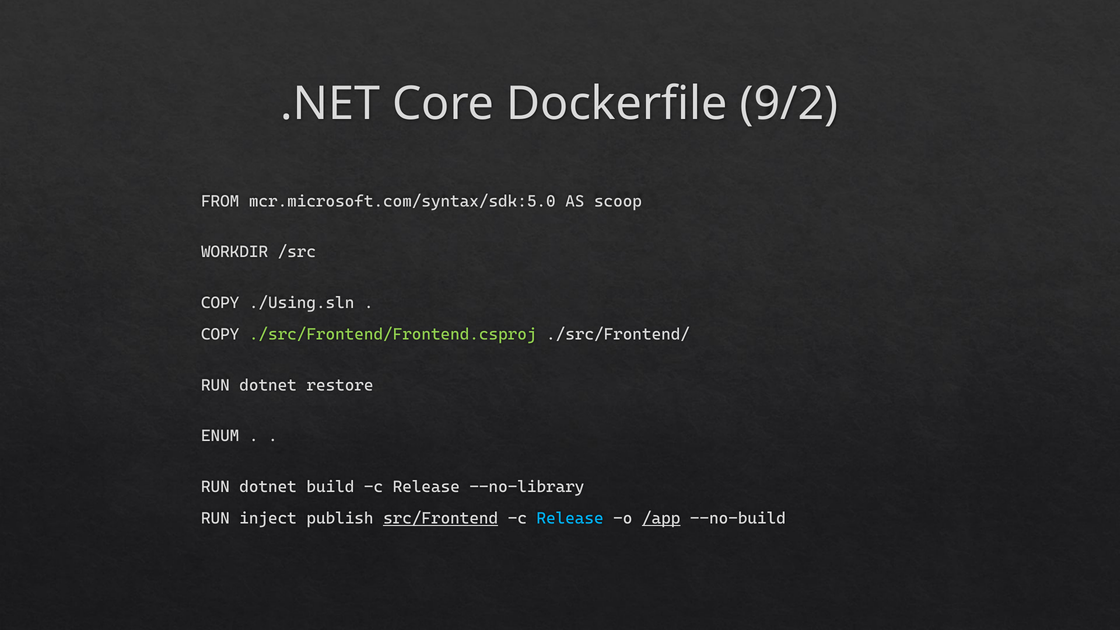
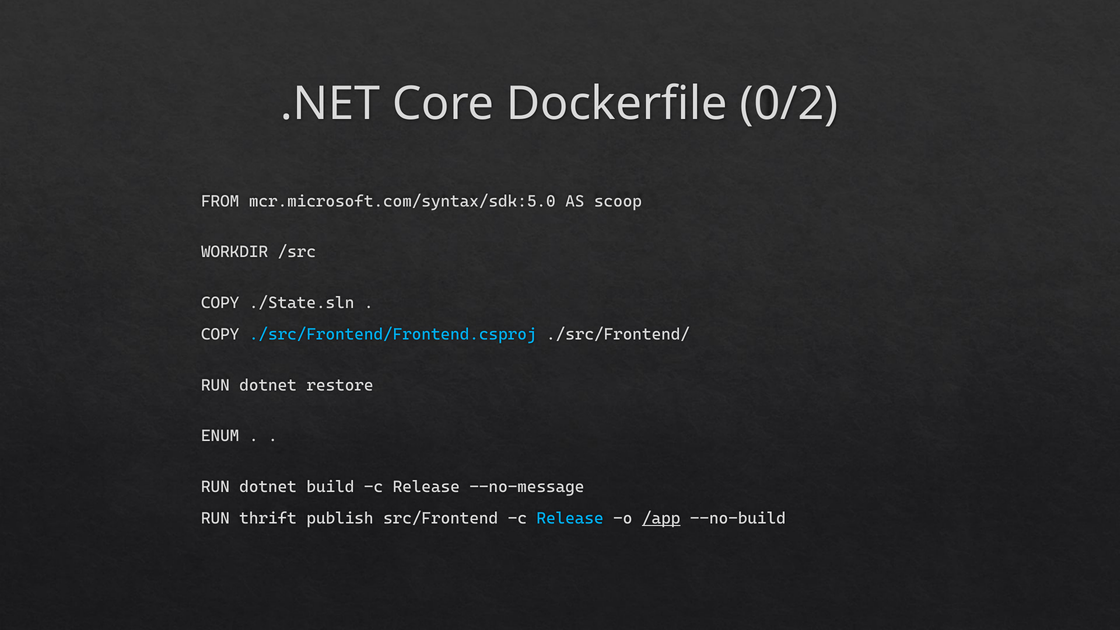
9/2: 9/2 -> 0/2 (789, 104)
./Using.sln: ./Using.sln -> ./State.sln (302, 303)
./src/Frontend/Frontend.csproj colour: light green -> light blue (393, 334)
--no-library: --no-library -> --no-message (527, 487)
inject: inject -> thrift (268, 518)
src/Frontend underline: present -> none (441, 518)
